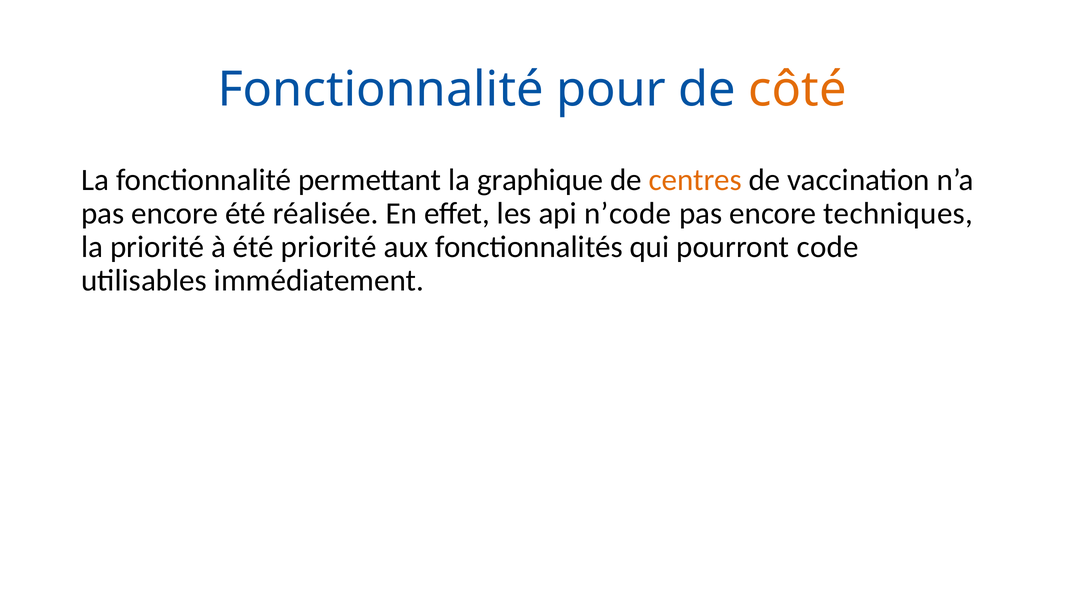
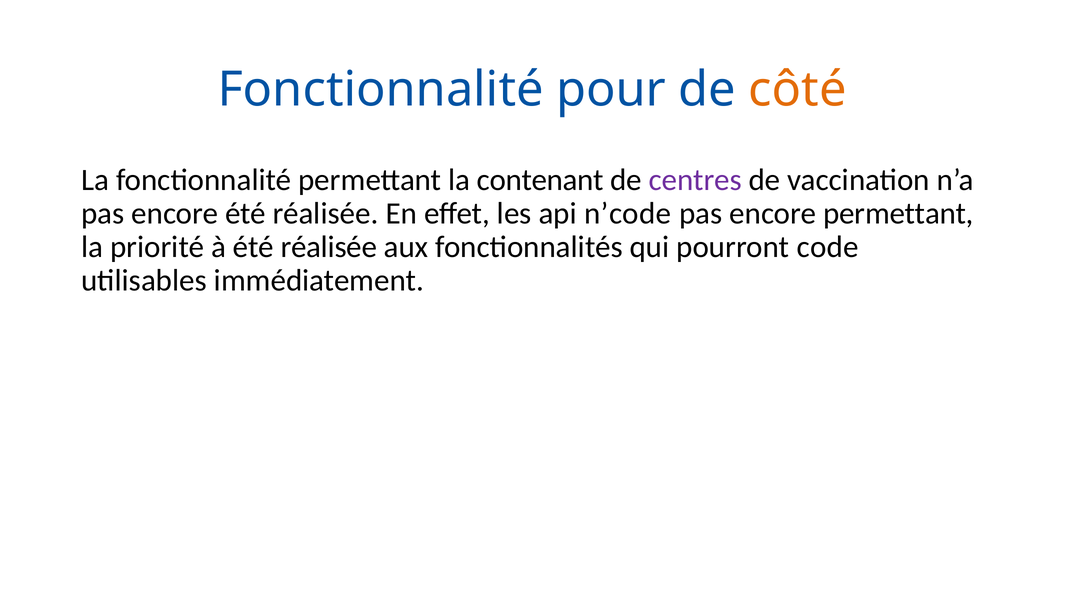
graphique: graphique -> contenant (540, 180)
centres colour: orange -> purple (695, 180)
encore techniques: techniques -> permettant (898, 214)
à été priorité: priorité -> réalisée (329, 247)
